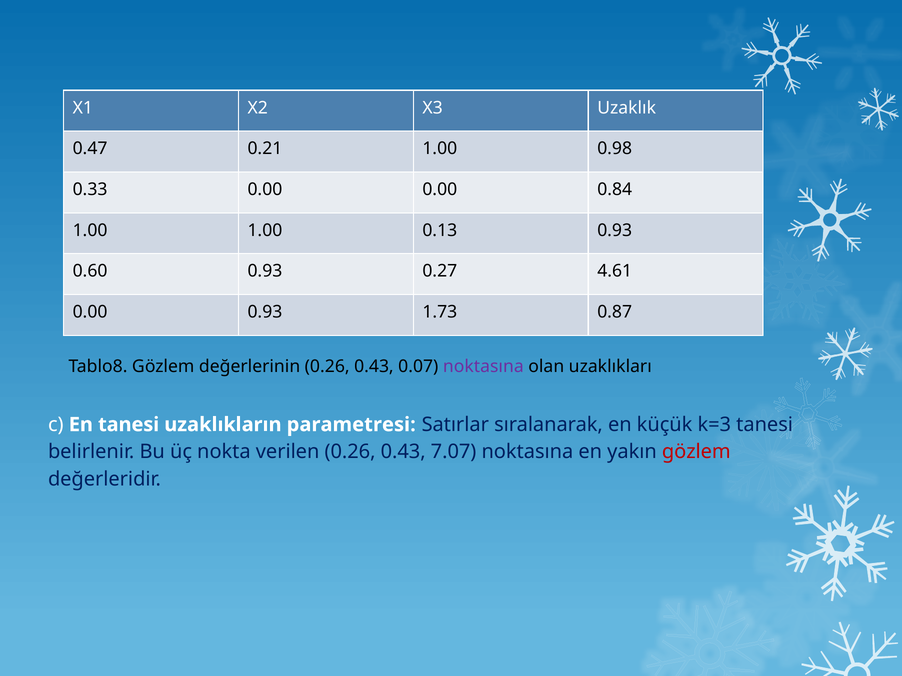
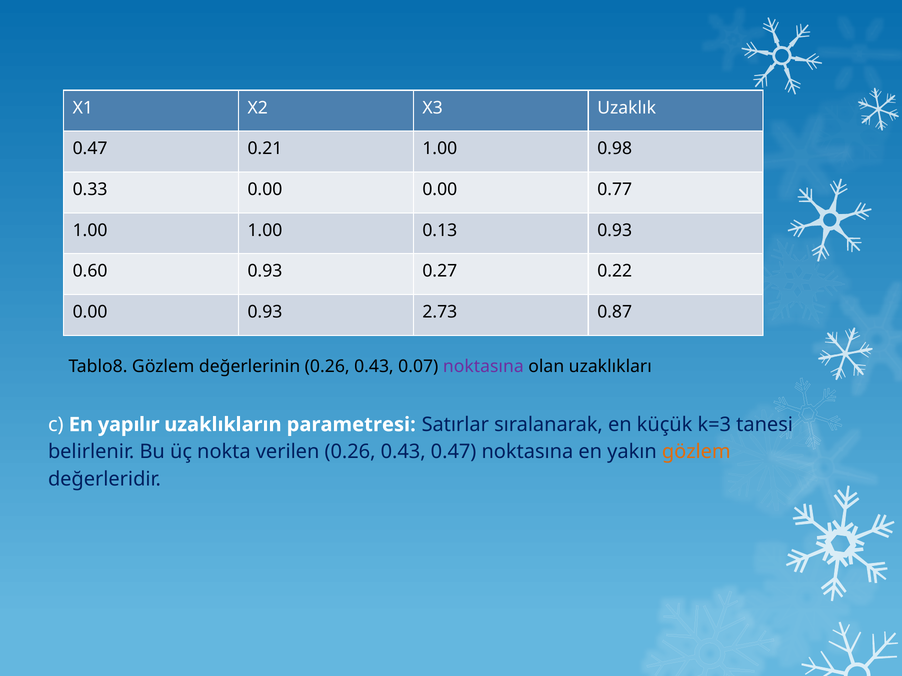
0.84: 0.84 -> 0.77 (615, 190)
4.61: 4.61 -> 0.22 (615, 271)
1.73: 1.73 -> 2.73 (440, 312)
En tanesi: tanesi -> yapılır (129, 425)
0.43 7.07: 7.07 -> 0.47 (454, 452)
gözlem colour: red -> orange (696, 452)
